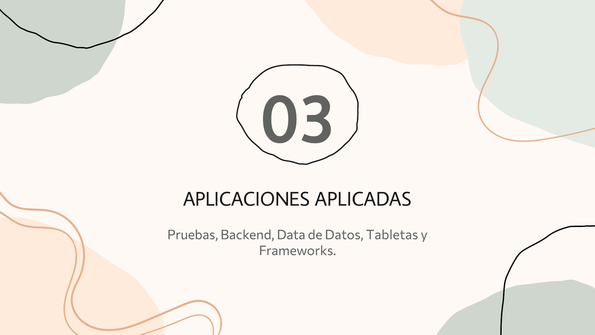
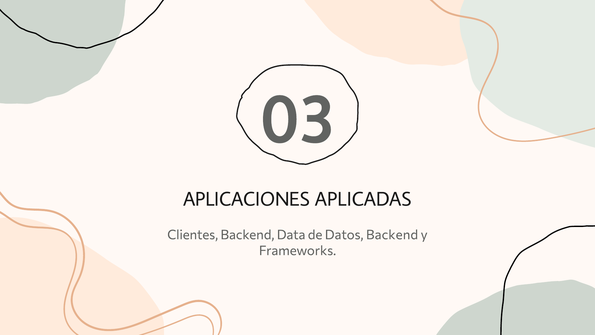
Pruebas: Pruebas -> Clientes (193, 235)
Datos Tabletas: Tabletas -> Backend (392, 235)
